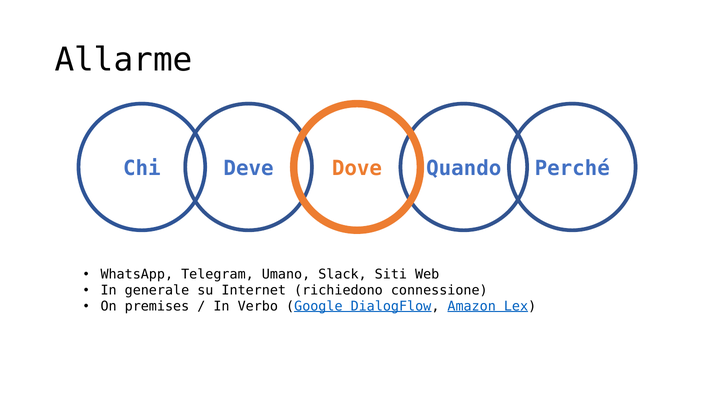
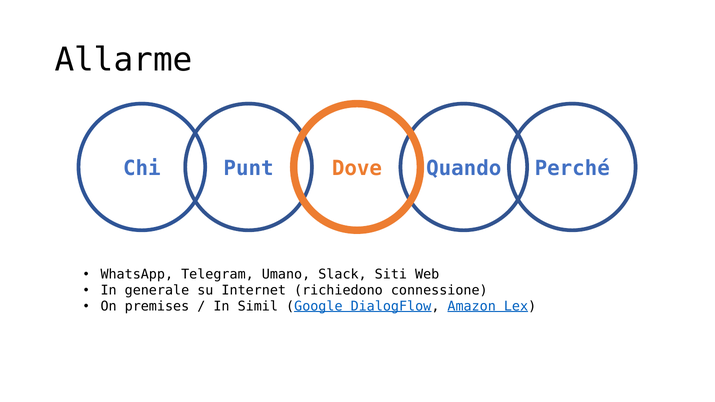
Deve: Deve -> Punt (249, 168)
Verbo: Verbo -> Simil (258, 307)
